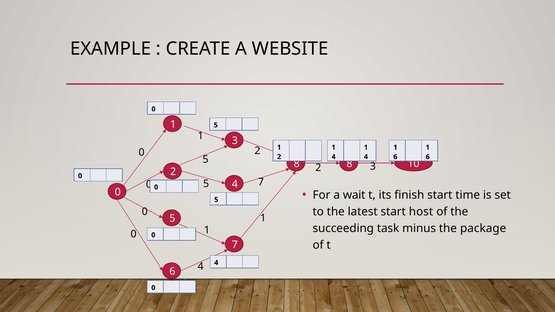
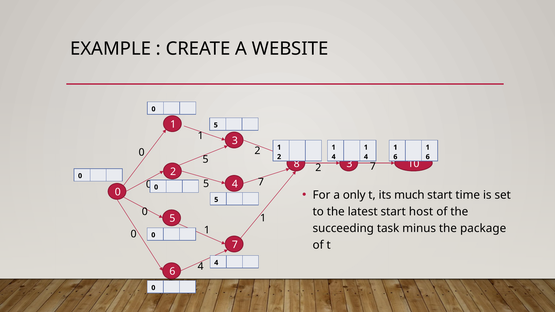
8 8: 8 -> 3 (349, 164)
3: 3 -> 7 (373, 167)
wait: wait -> only (354, 195)
finish: finish -> much (409, 195)
